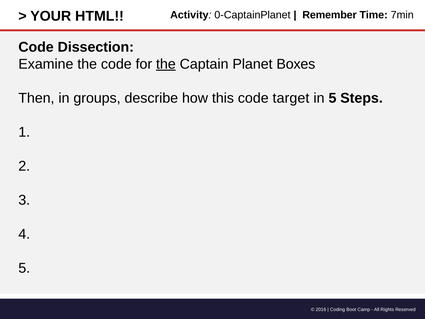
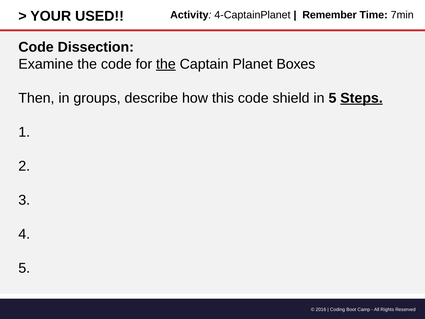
HTML: HTML -> USED (100, 16)
0-CaptainPlanet: 0-CaptainPlanet -> 4-CaptainPlanet (252, 15)
target: target -> shield (291, 98)
Steps underline: none -> present (362, 98)
